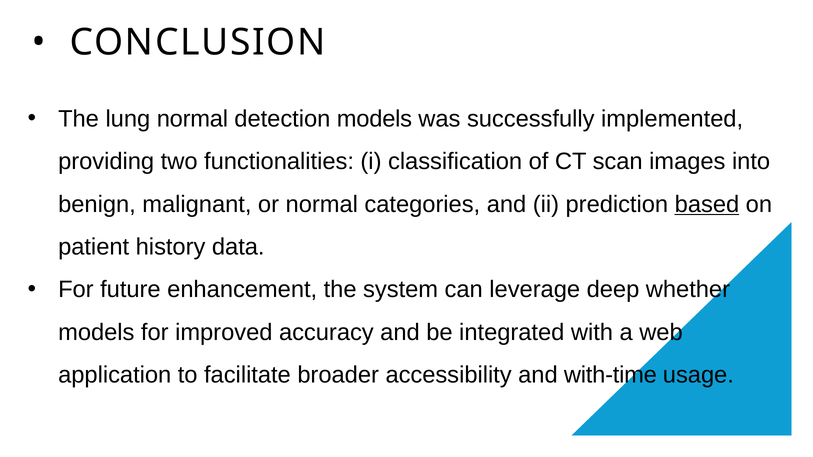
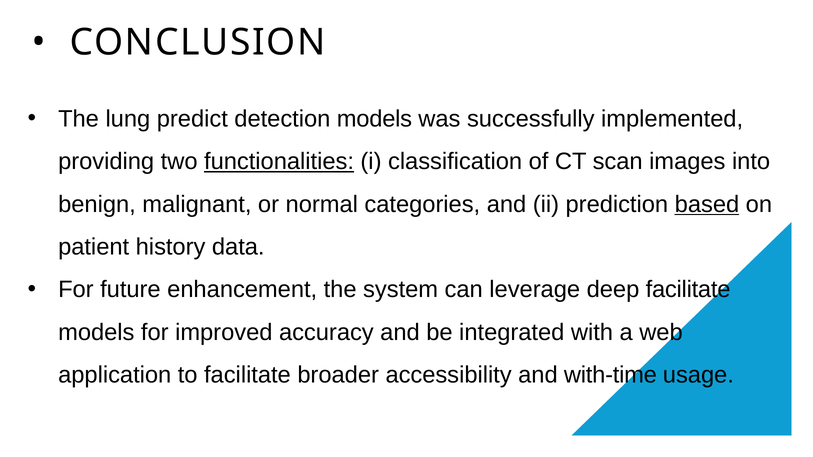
lung normal: normal -> predict (192, 119)
functionalities underline: none -> present (279, 162)
deep whether: whether -> facilitate (688, 290)
